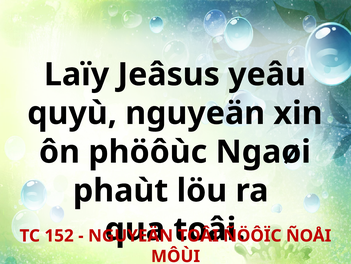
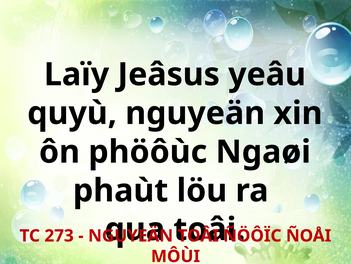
152: 152 -> 273 (59, 235)
